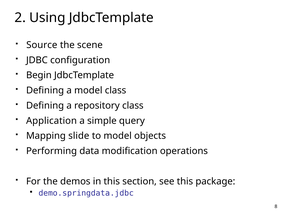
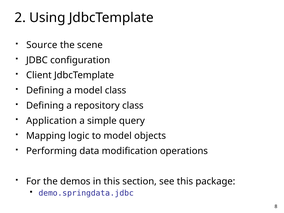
Begin: Begin -> Client (39, 75)
slide: slide -> logic (79, 136)
